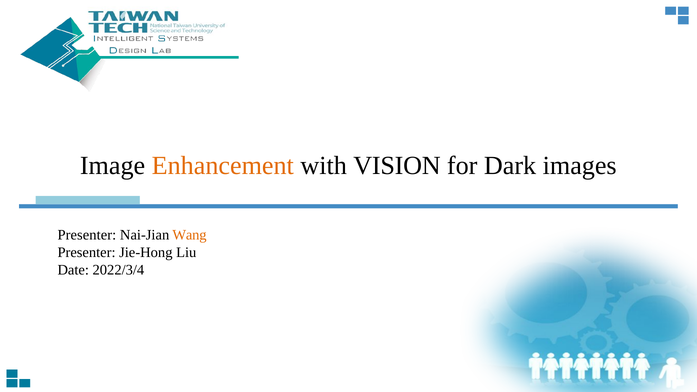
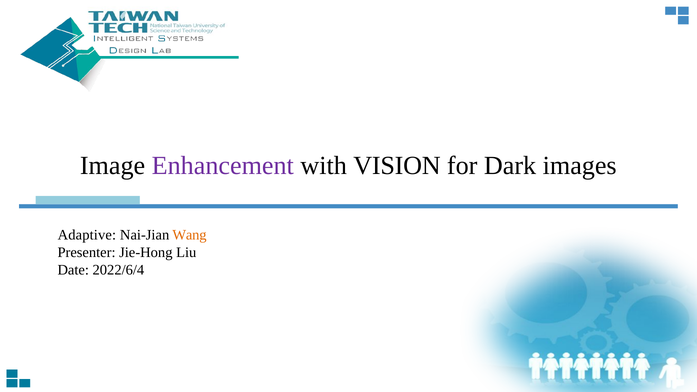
Enhancement colour: orange -> purple (223, 166)
Presenter: Presenter -> Adaptive (87, 235)
2022/3/4: 2022/3/4 -> 2022/6/4 (118, 270)
